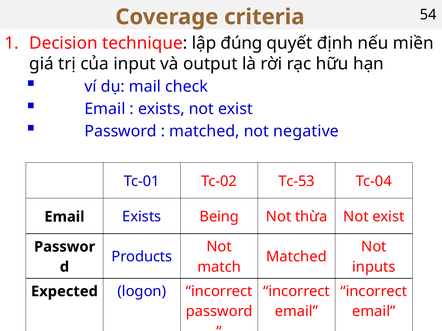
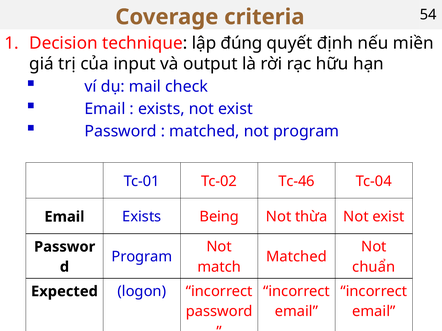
not negative: negative -> program (306, 131)
Tc-53: Tc-53 -> Tc-46 (297, 181)
Products: Products -> Program (142, 257)
inputs: inputs -> chuẩn (374, 267)
